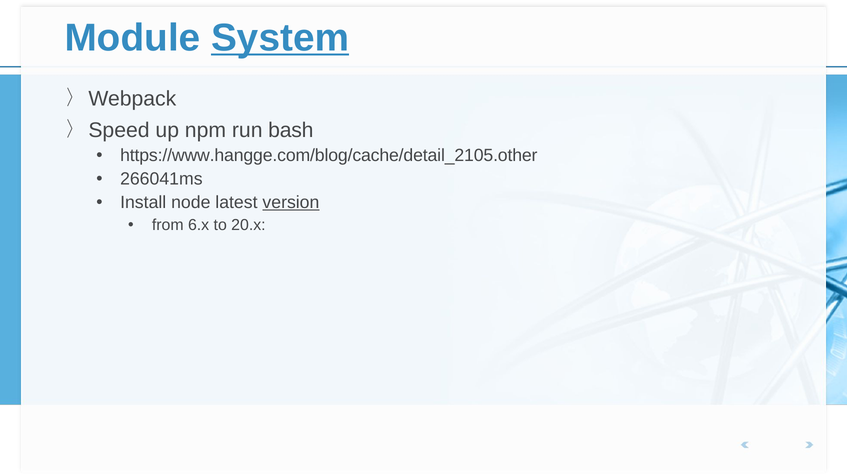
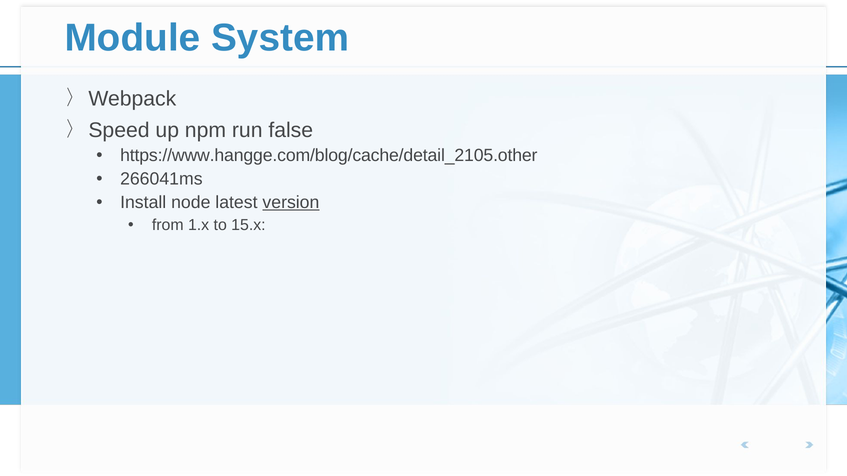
System underline: present -> none (280, 38)
bash: bash -> false (291, 130)
6.x: 6.x -> 1.x (199, 225)
20.x: 20.x -> 15.x (248, 225)
